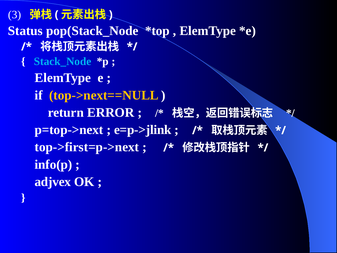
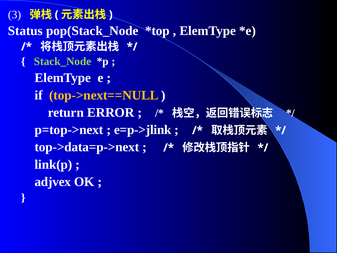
Stack_Node colour: light blue -> light green (63, 61)
top->first=p->next: top->first=p->next -> top->data=p->next (87, 147)
info(p: info(p -> link(p (53, 164)
